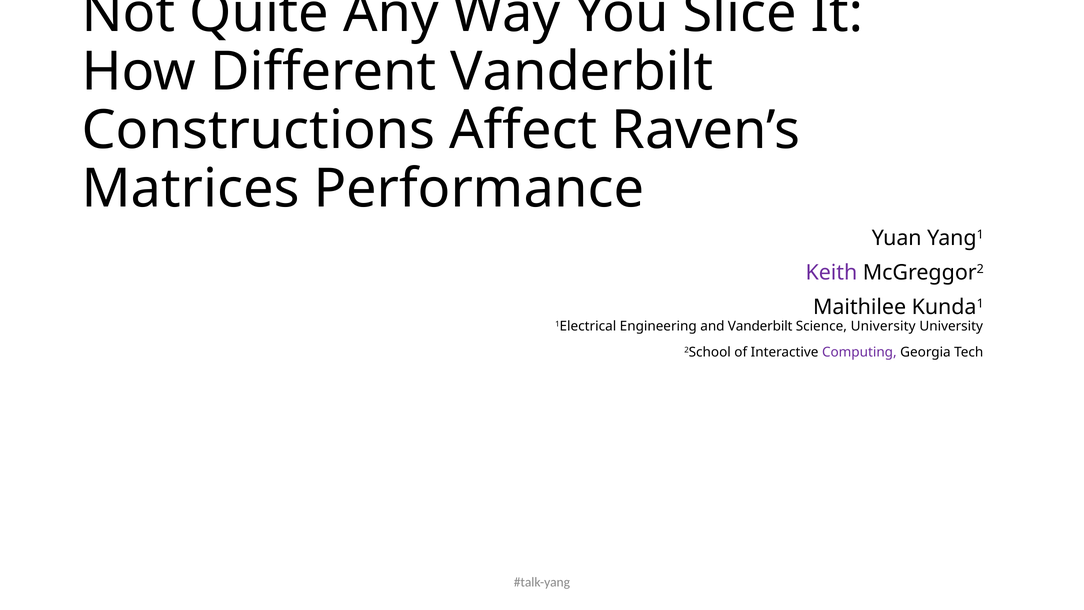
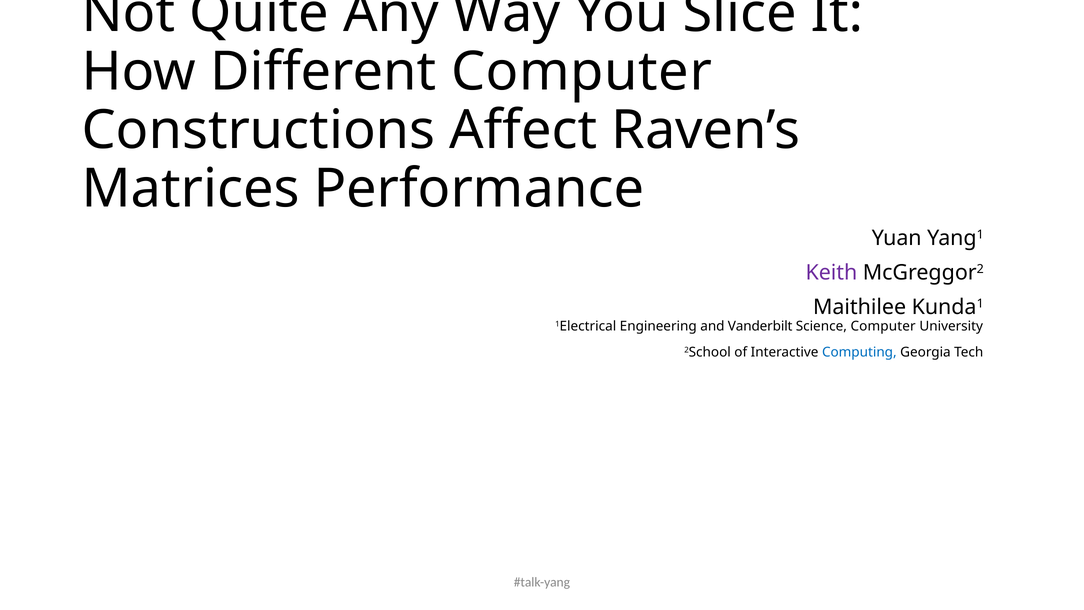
Different Vanderbilt: Vanderbilt -> Computer (582, 72)
Science University: University -> Computer (883, 326)
Computing colour: purple -> blue (859, 352)
